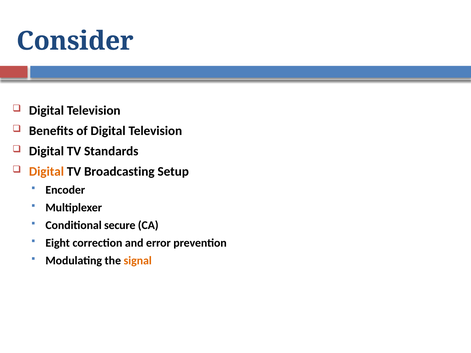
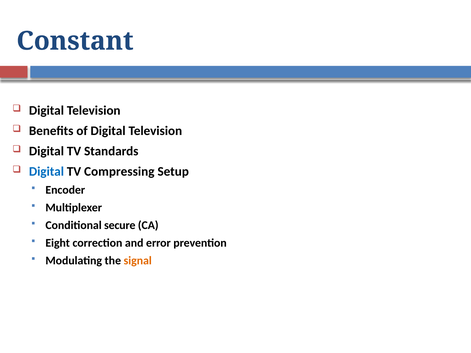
Consider: Consider -> Constant (75, 41)
Digital colour: orange -> blue (46, 172)
Broadcasting: Broadcasting -> Compressing (119, 172)
